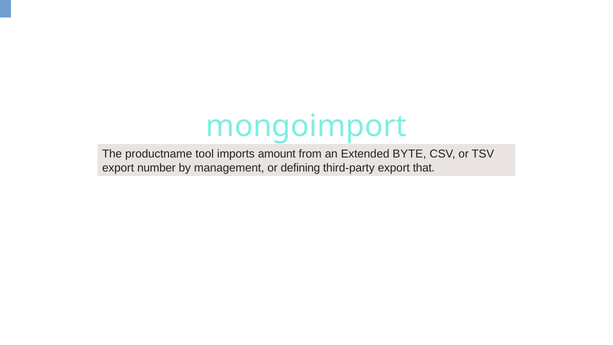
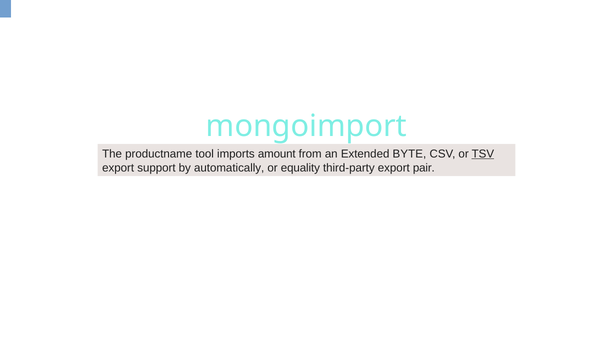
TSV underline: none -> present (483, 154)
number: number -> support (156, 168)
management: management -> automatically (229, 168)
defining: defining -> equality (300, 168)
that: that -> pair (424, 168)
